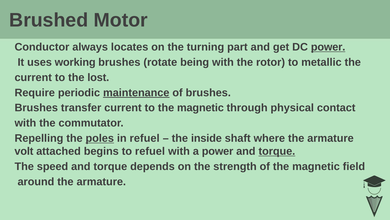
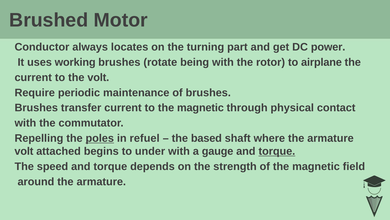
power underline: present -> none (328, 47)
metallic: metallic -> airplane (321, 62)
the lost: lost -> volt (98, 77)
maintenance underline: present -> none (136, 92)
inside: inside -> based (206, 138)
to refuel: refuel -> under (150, 151)
a power: power -> gauge (218, 151)
